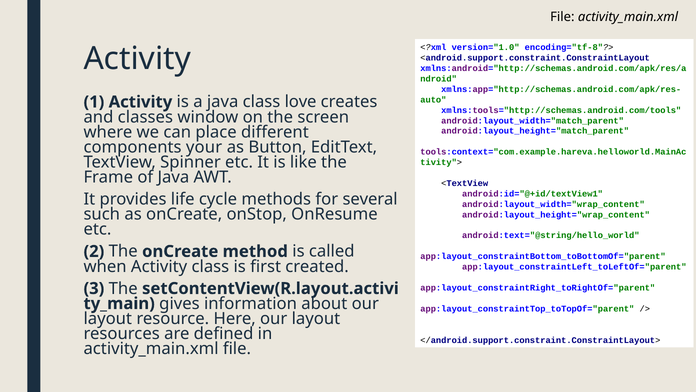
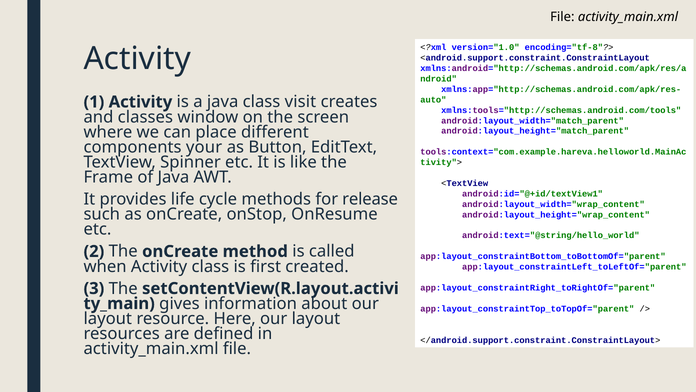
love: love -> visit (300, 102)
several: several -> release (370, 199)
